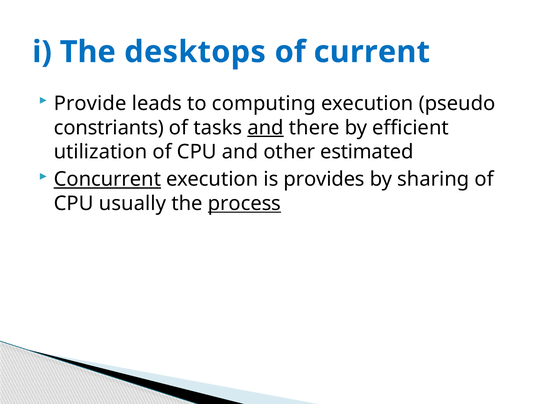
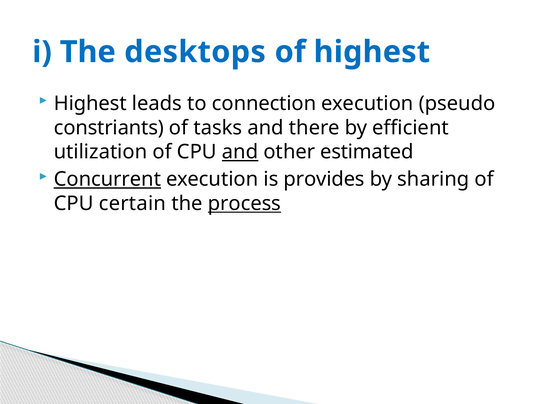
of current: current -> highest (372, 52)
Provide: Provide -> Highest (90, 104)
computing: computing -> connection (264, 104)
and underline: present -> none (266, 128)
and underline: none -> present (240, 152)
usually: usually -> certain (132, 204)
